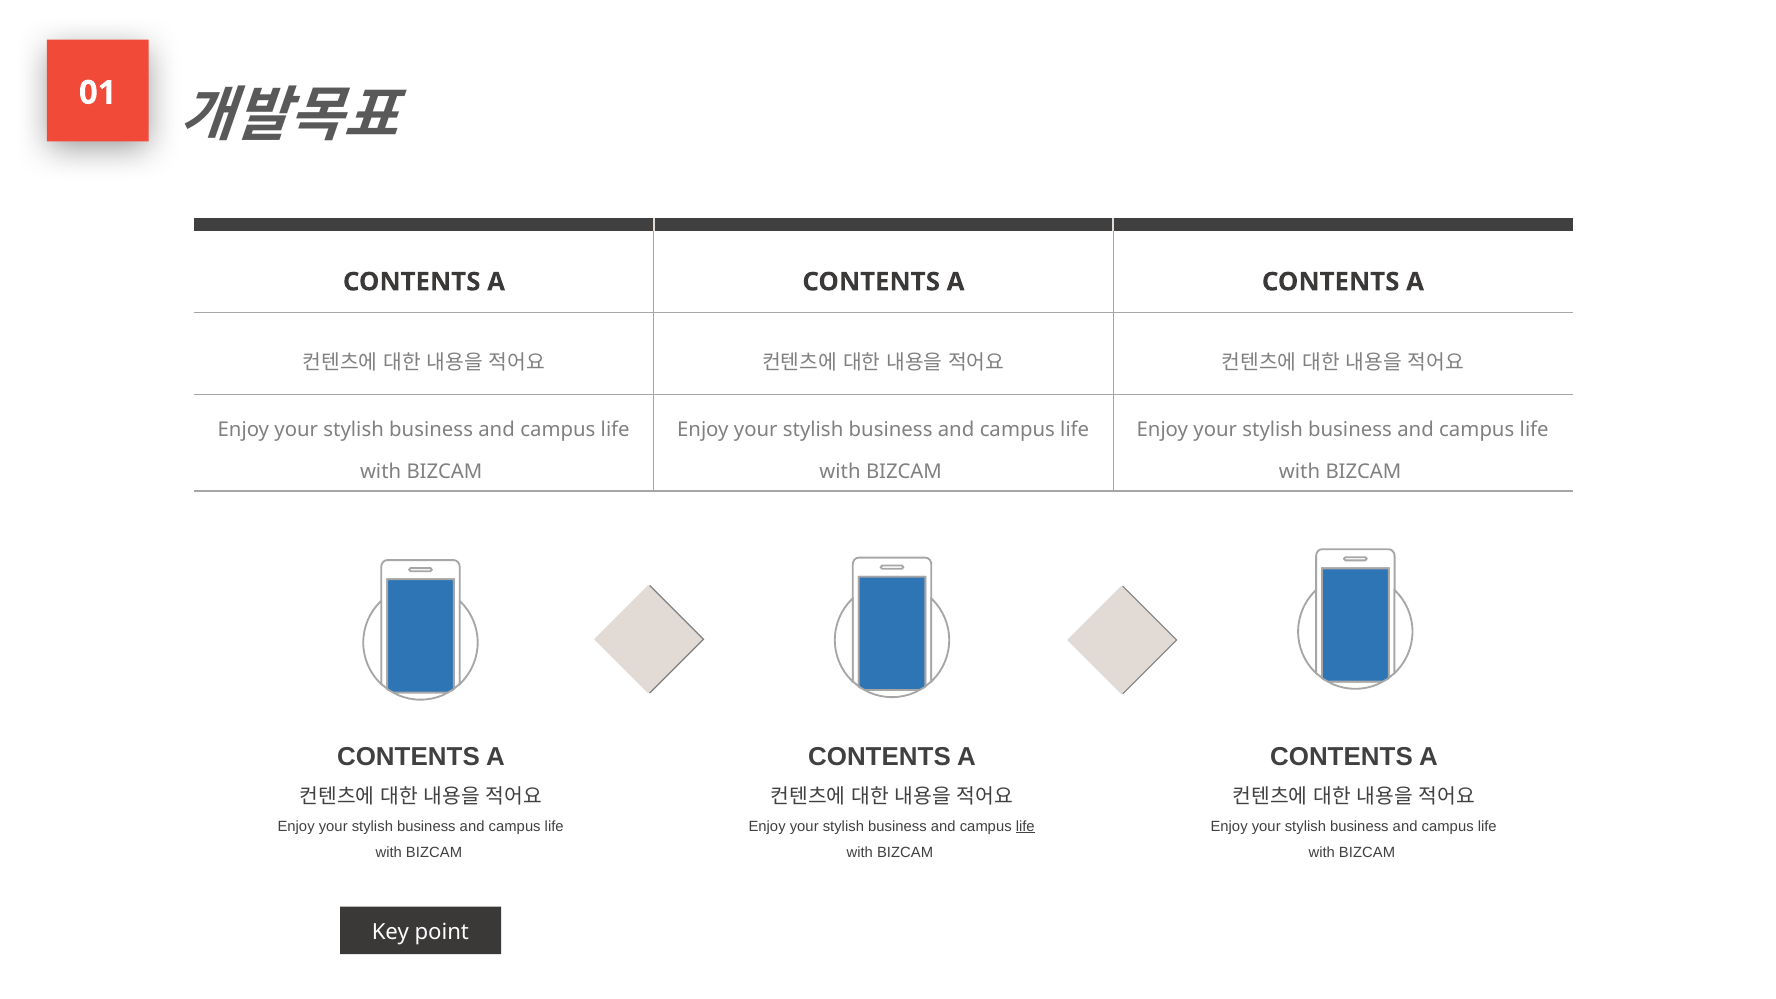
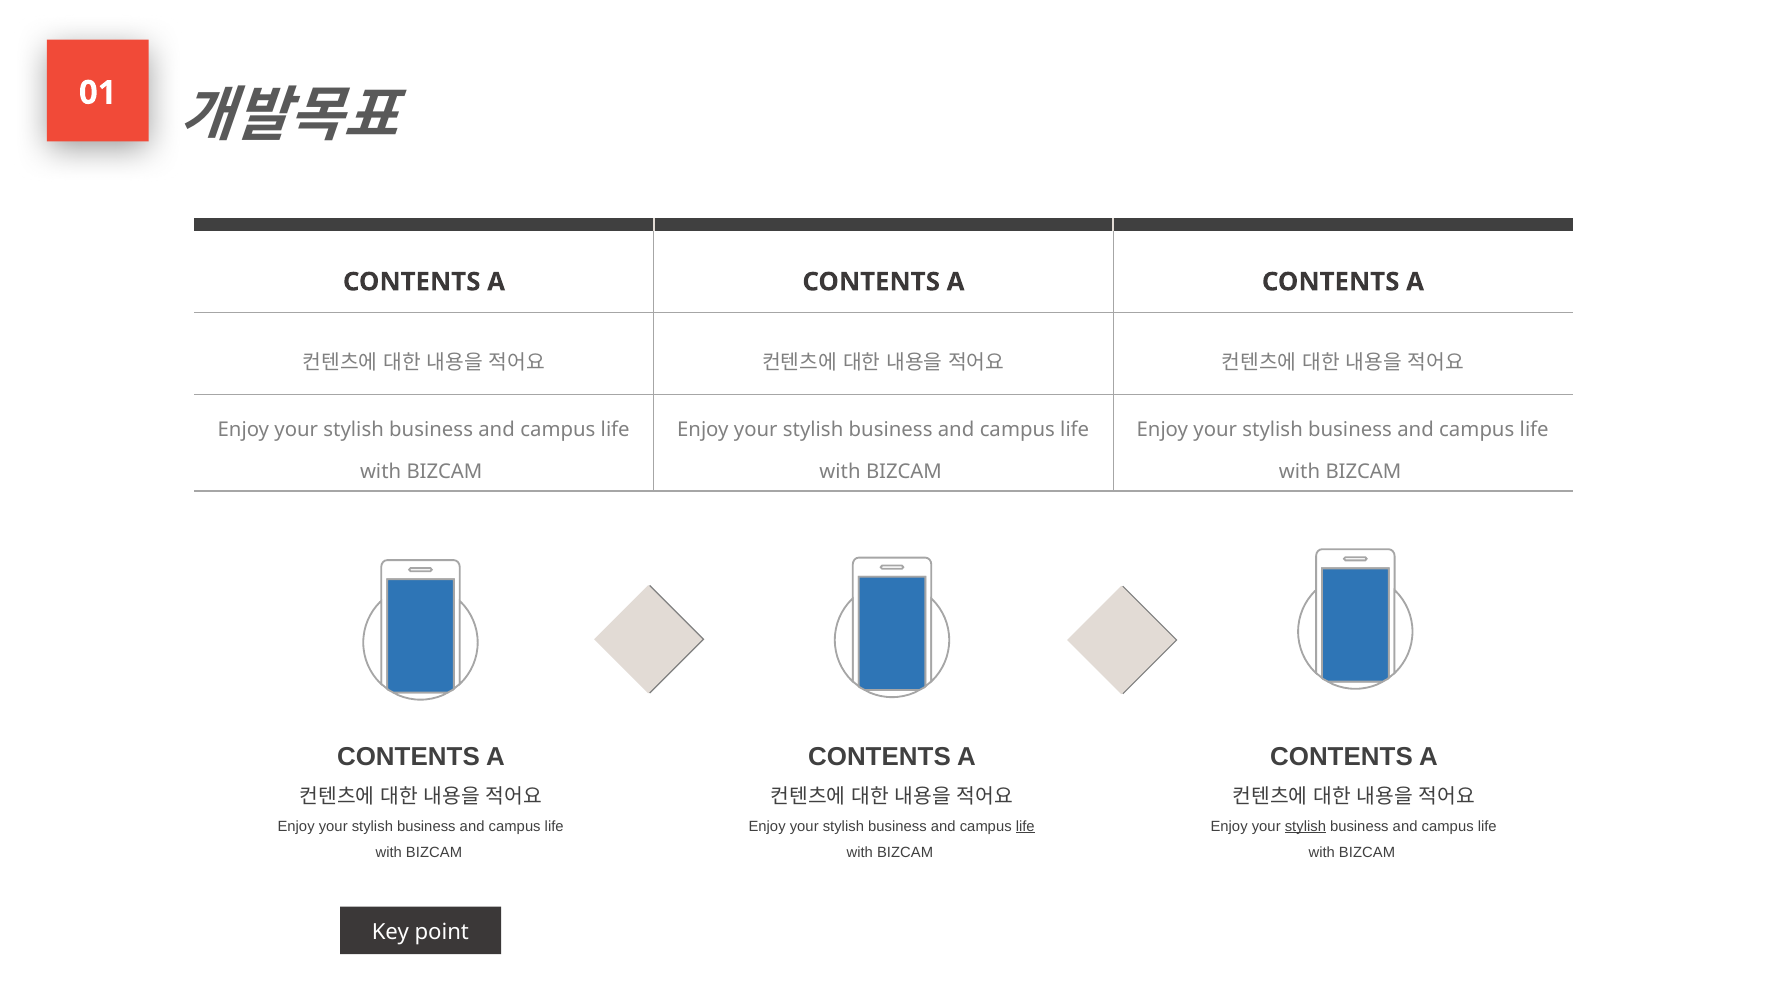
stylish underline: none -> present (1305, 826)
